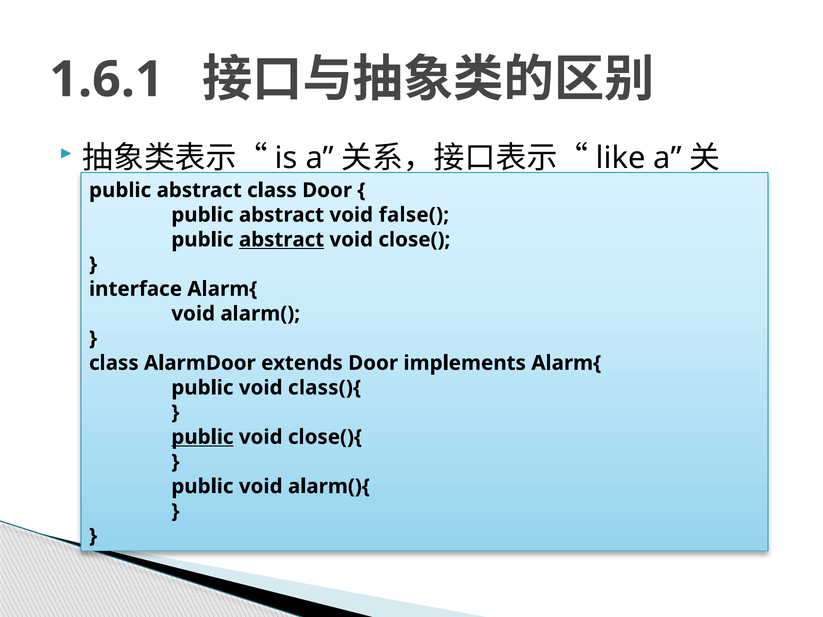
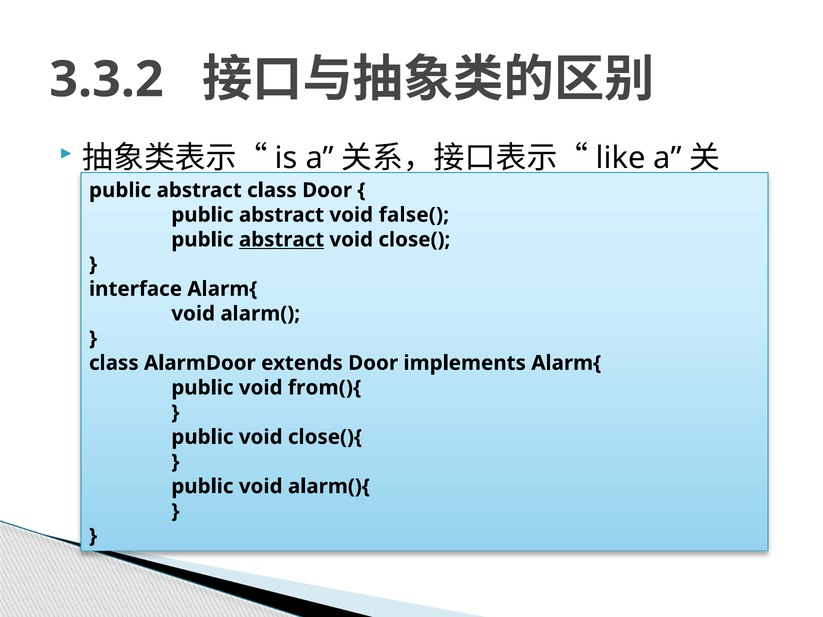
1.6.1: 1.6.1 -> 3.3.2 (106, 80)
class(){: class(){ -> from(){ (325, 388)
public underline: present -> none (202, 437)
